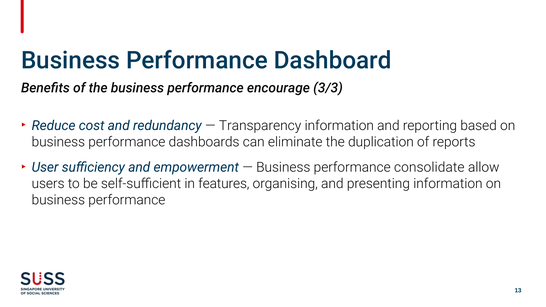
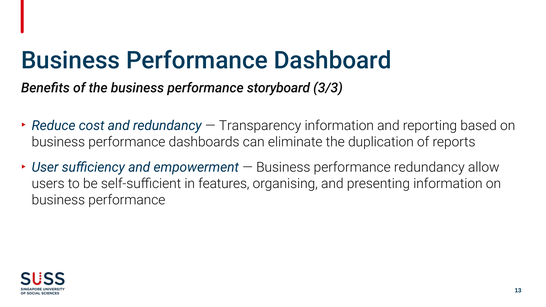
encourage: encourage -> storyboard (278, 88)
performance consolidate: consolidate -> redundancy (429, 167)
